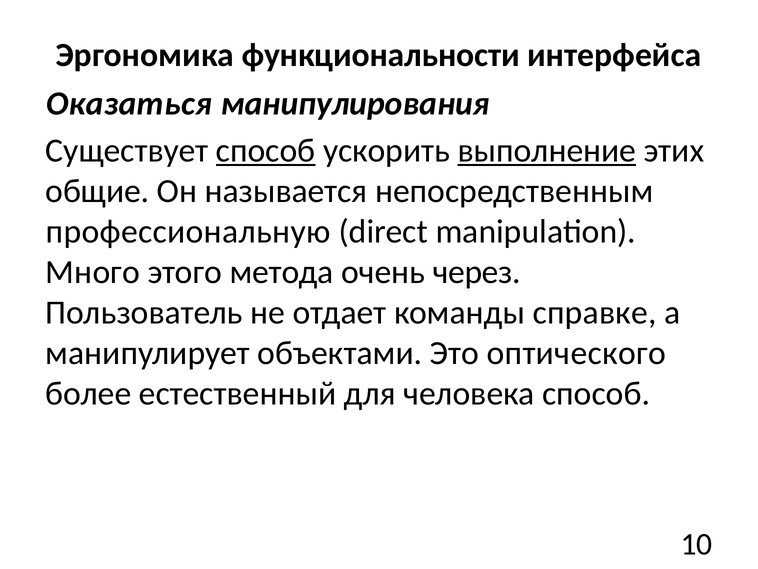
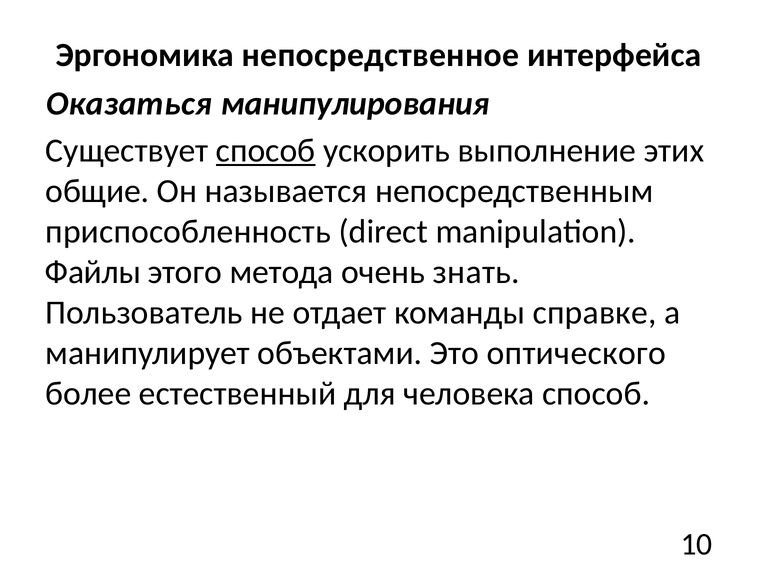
функциональности: функциональности -> непосредственное (380, 55)
выполнение underline: present -> none (547, 151)
профессиональную: профессиональную -> приспособленность (188, 232)
Много: Много -> Файлы (93, 272)
через: через -> знать (476, 272)
